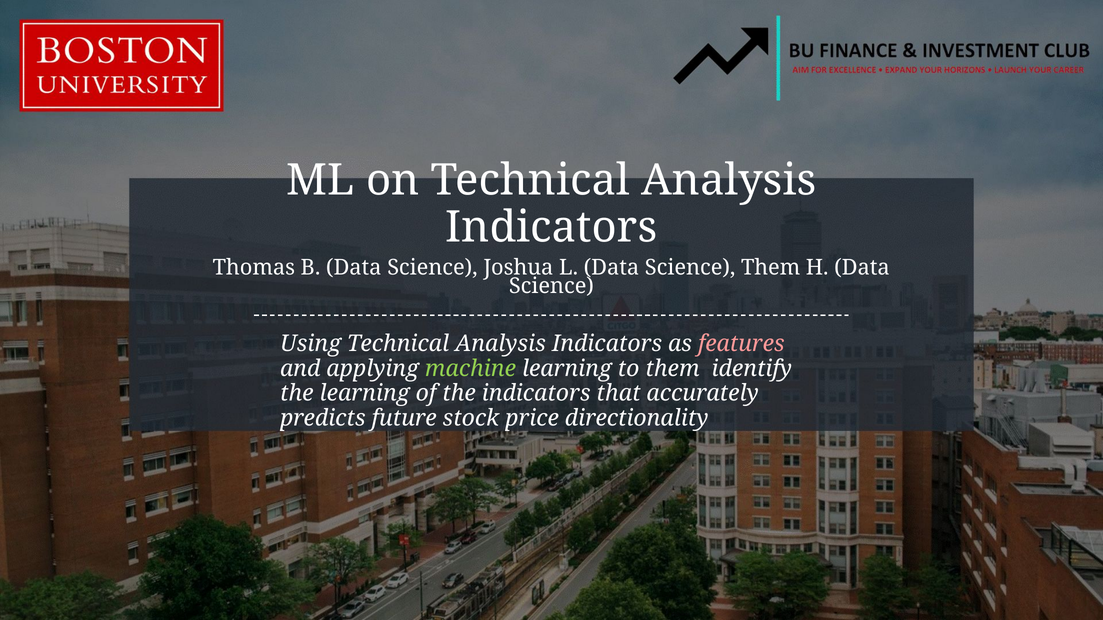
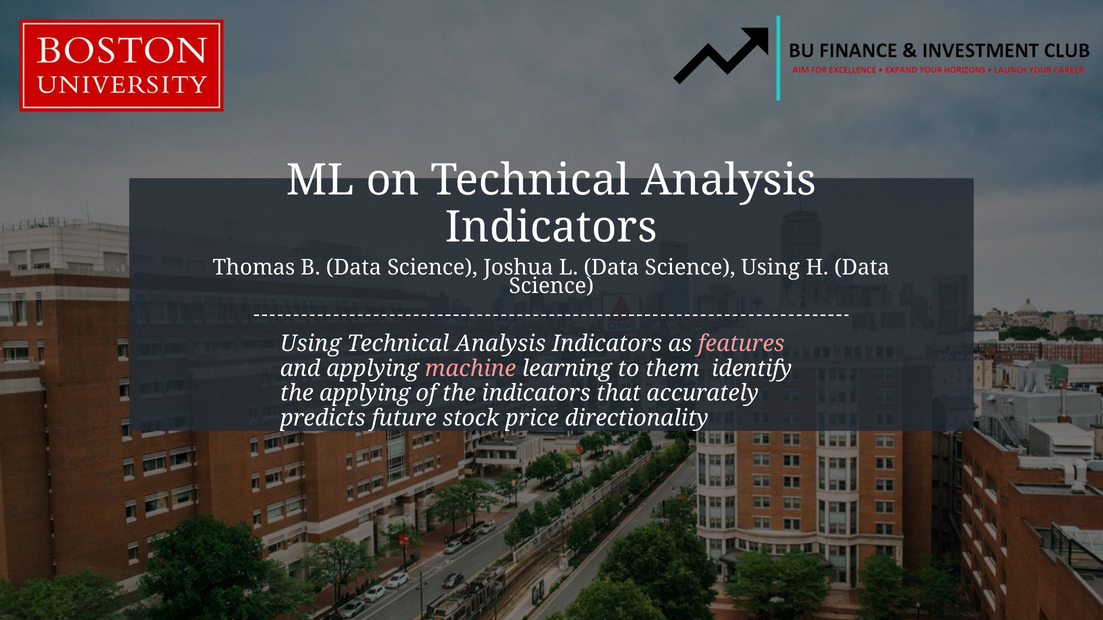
Science Them: Them -> Using (771, 268)
machine colour: light green -> pink (470, 369)
the learning: learning -> applying (365, 393)
